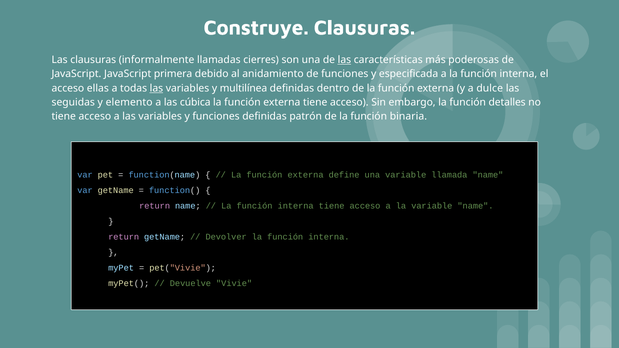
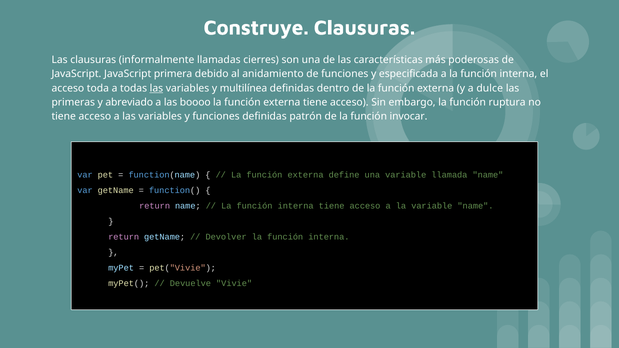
las underline: present -> none (344, 60)
ellas: ellas -> toda (98, 88)
seguidas: seguidas -> primeras (73, 102)
elemento: elemento -> abreviado (129, 102)
cúbica: cúbica -> boooo (195, 102)
detalles: detalles -> ruptura (507, 102)
binaria: binaria -> invocar (409, 117)
